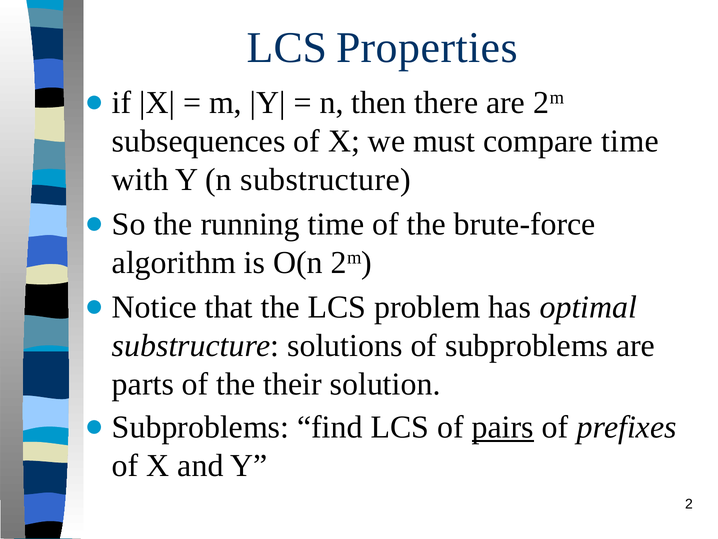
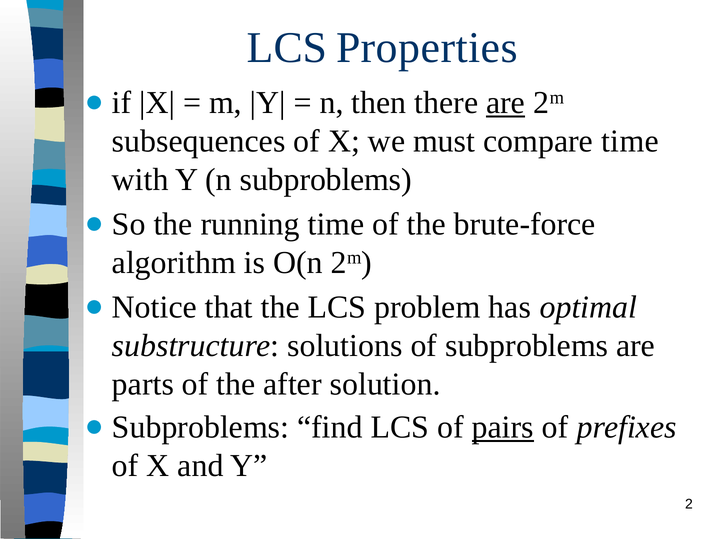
are underline: none -> present (506, 103)
n substructure: substructure -> subproblems (326, 179)
their: their -> after (293, 384)
